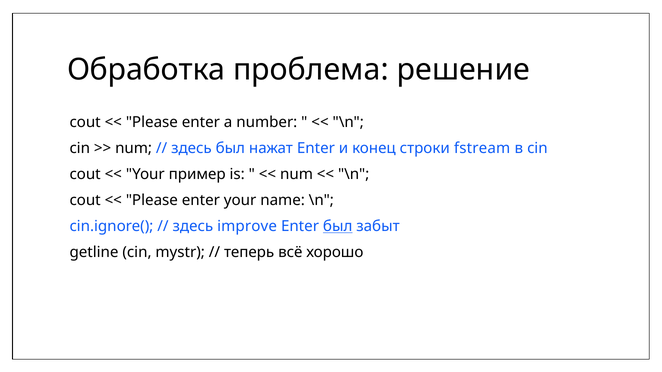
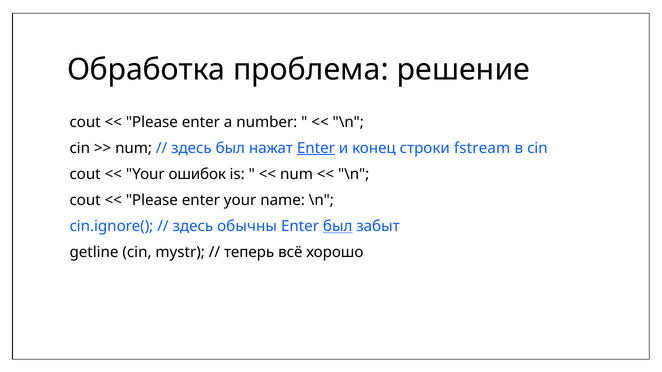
Enter underline: none -> present (316, 148)
пример: пример -> ошибок (197, 174)
improve: improve -> обычны (247, 226)
